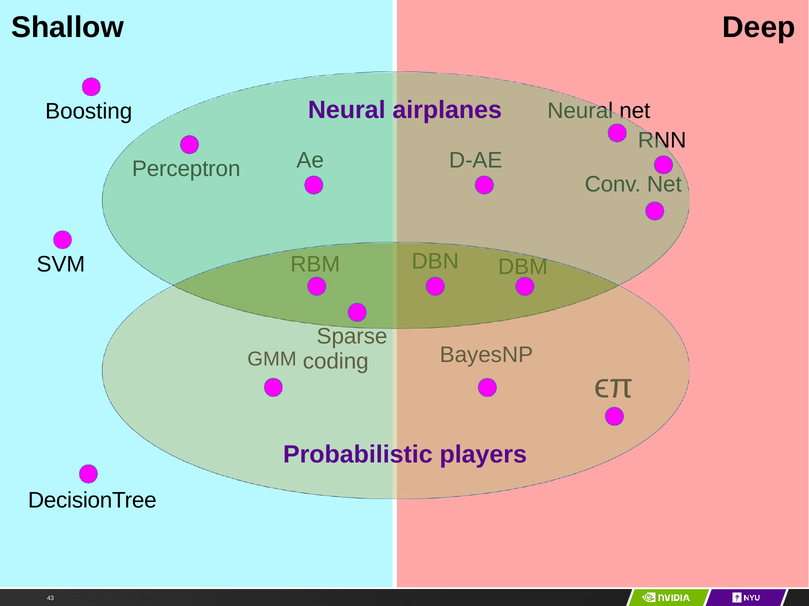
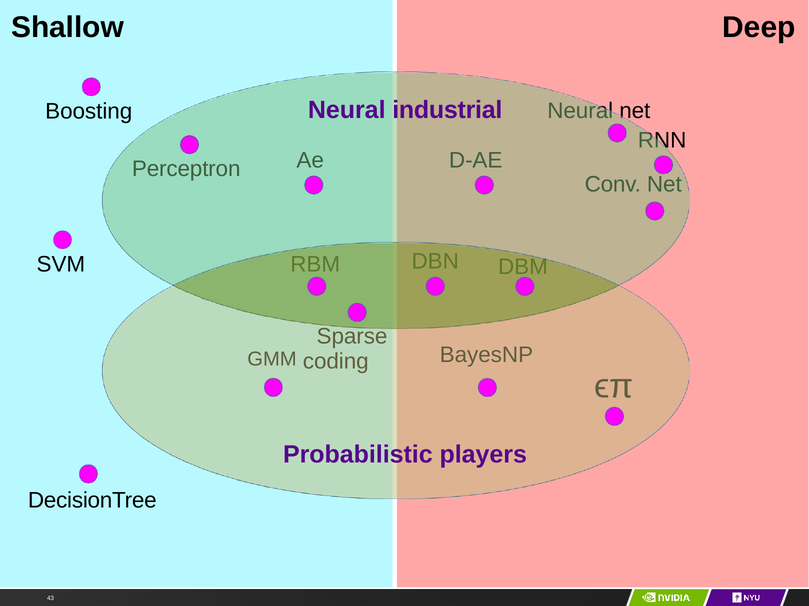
airplanes: airplanes -> industrial (447, 110)
